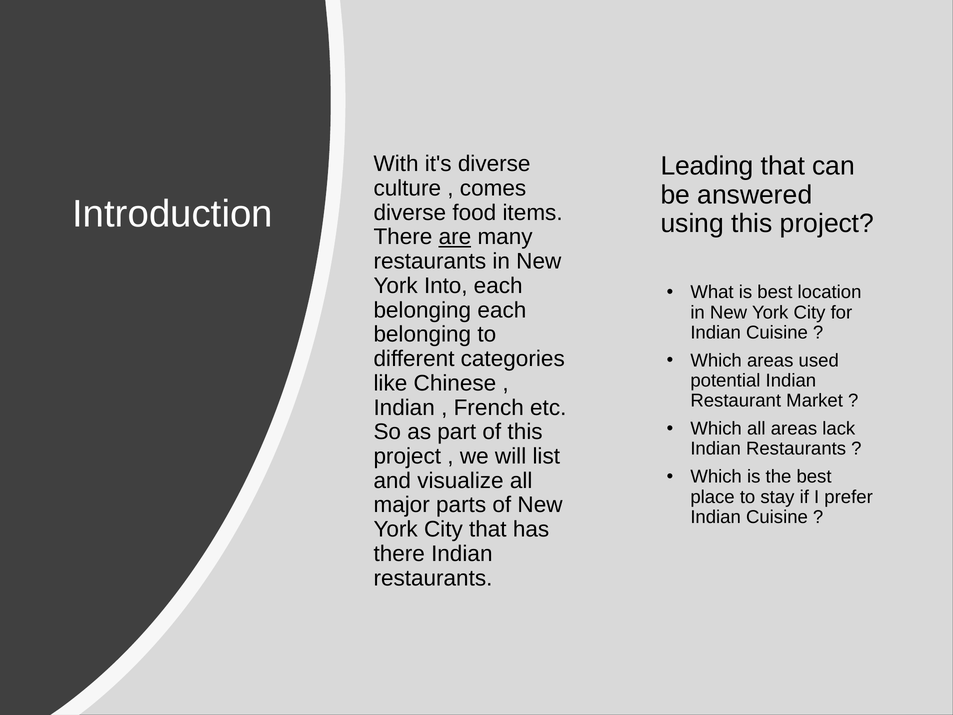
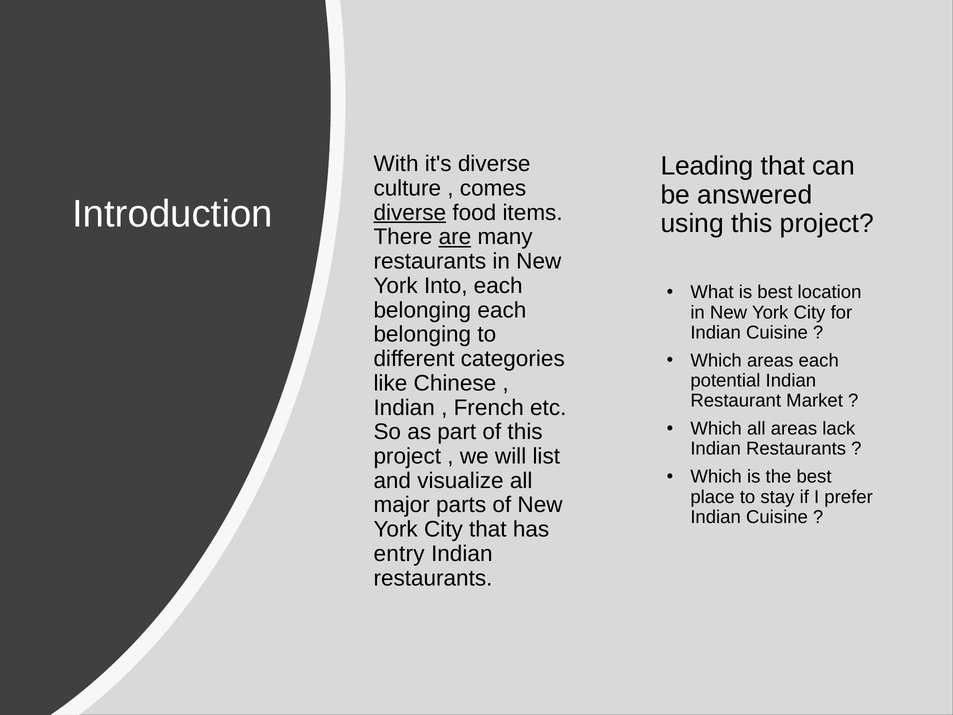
diverse underline: none -> present (410, 213)
areas used: used -> each (819, 360)
there: there -> entry (399, 554)
